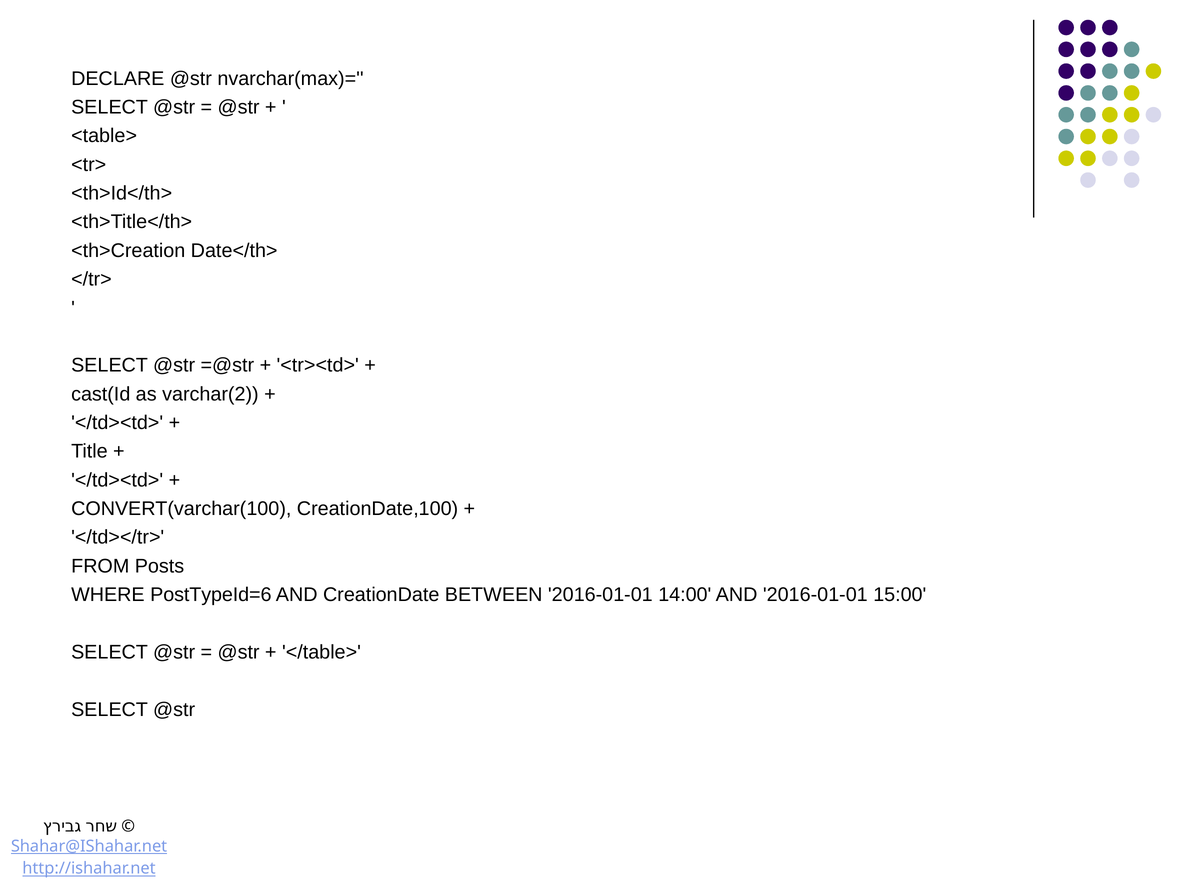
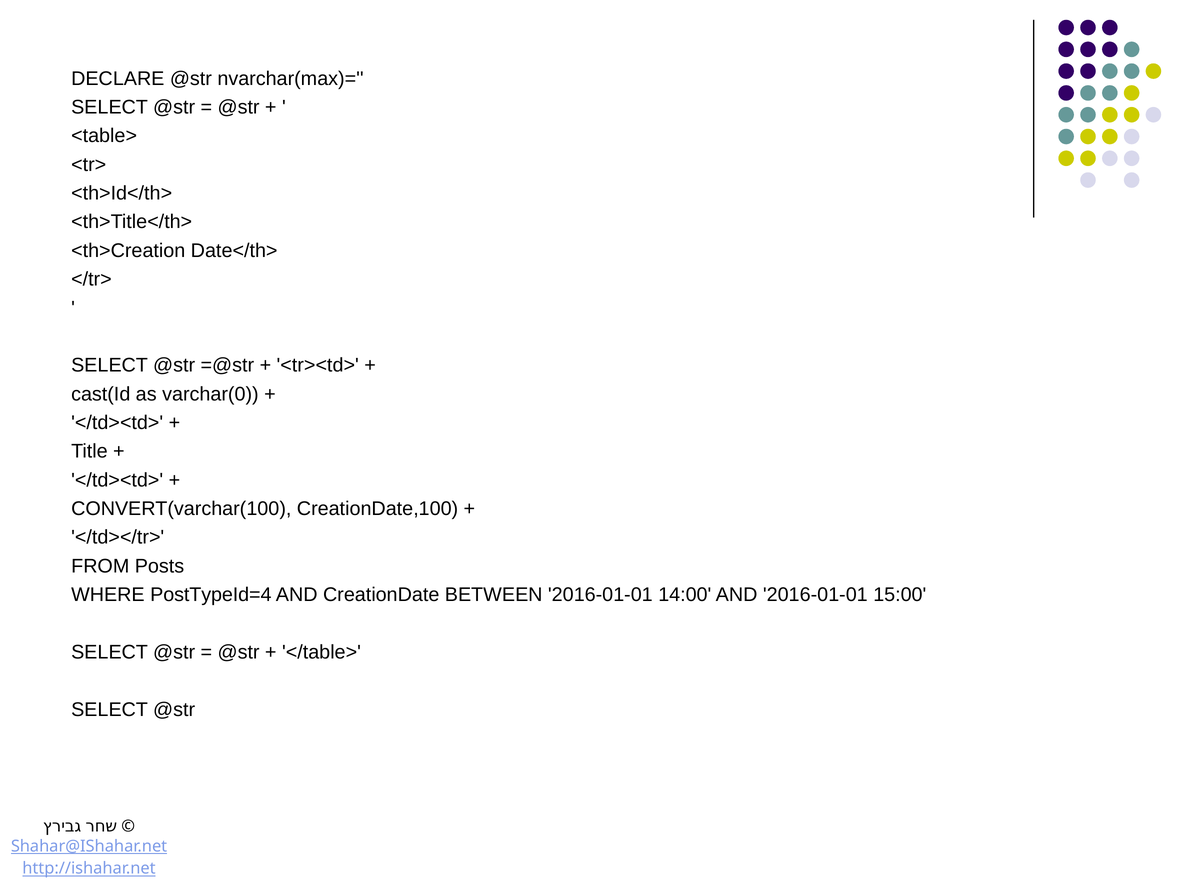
varchar(2: varchar(2 -> varchar(0 (210, 394)
PostTypeId=6: PostTypeId=6 -> PostTypeId=4 (211, 595)
